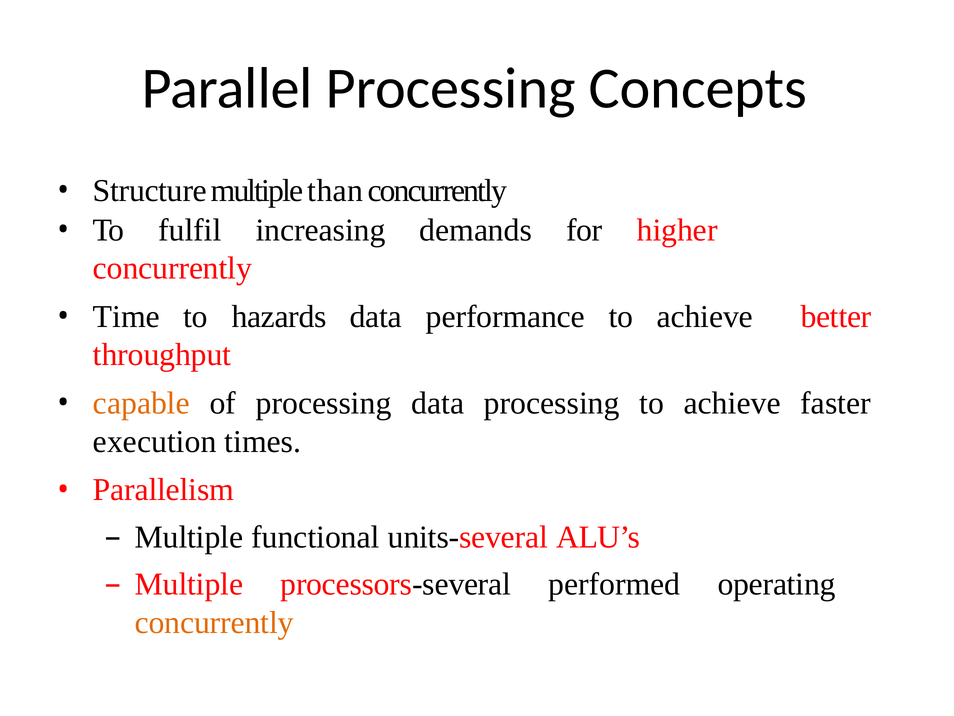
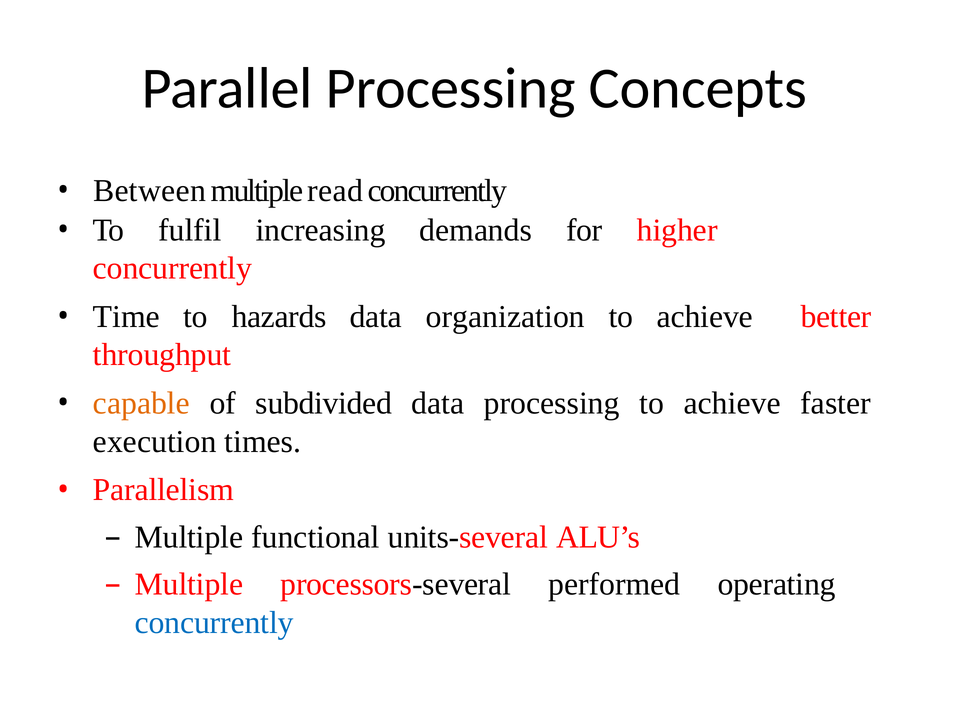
Structure: Structure -> Between (150, 190)
than: than -> read (335, 190)
performance: performance -> organization (505, 317)
of processing: processing -> subdivided (324, 403)
concurrently colour: orange -> blue (214, 622)
